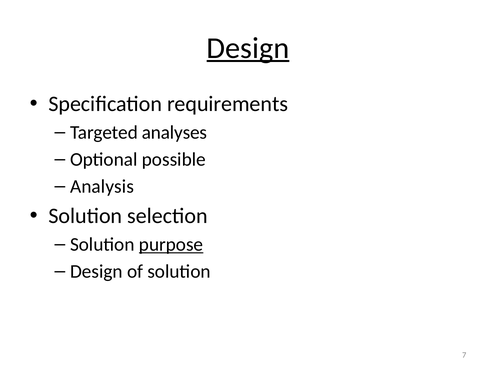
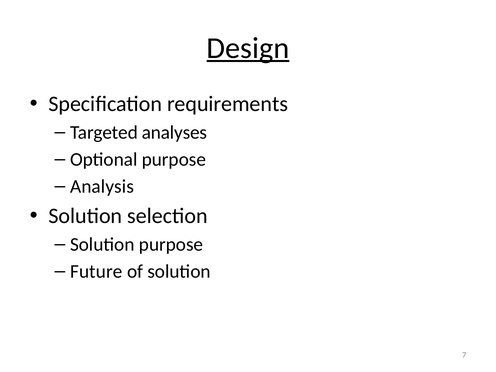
Optional possible: possible -> purpose (174, 160)
purpose underline: present -> none (171, 244)
Design: Design -> Future (96, 272)
